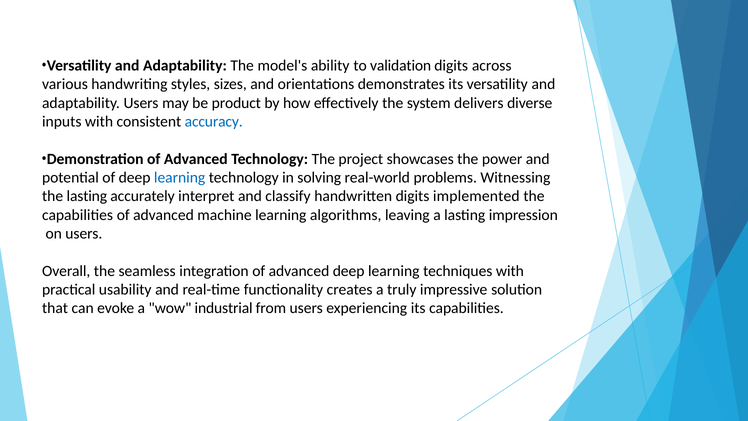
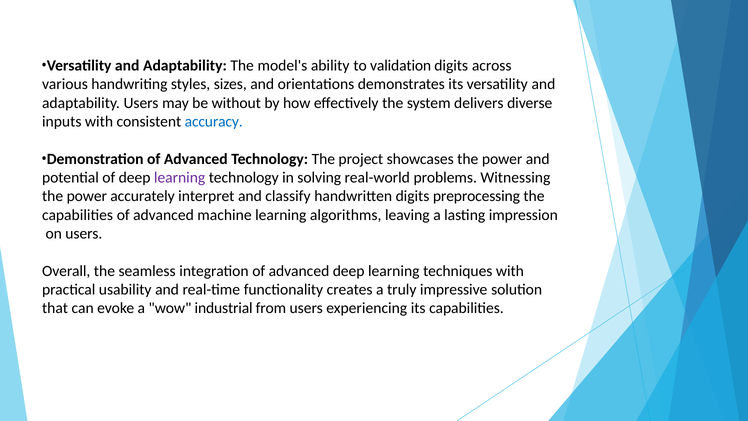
product: product -> without (236, 103)
learning colour: blue -> purple (180, 178)
lasting: lasting -> power (87, 196)
implemented: implemented -> preprocessing (476, 196)
